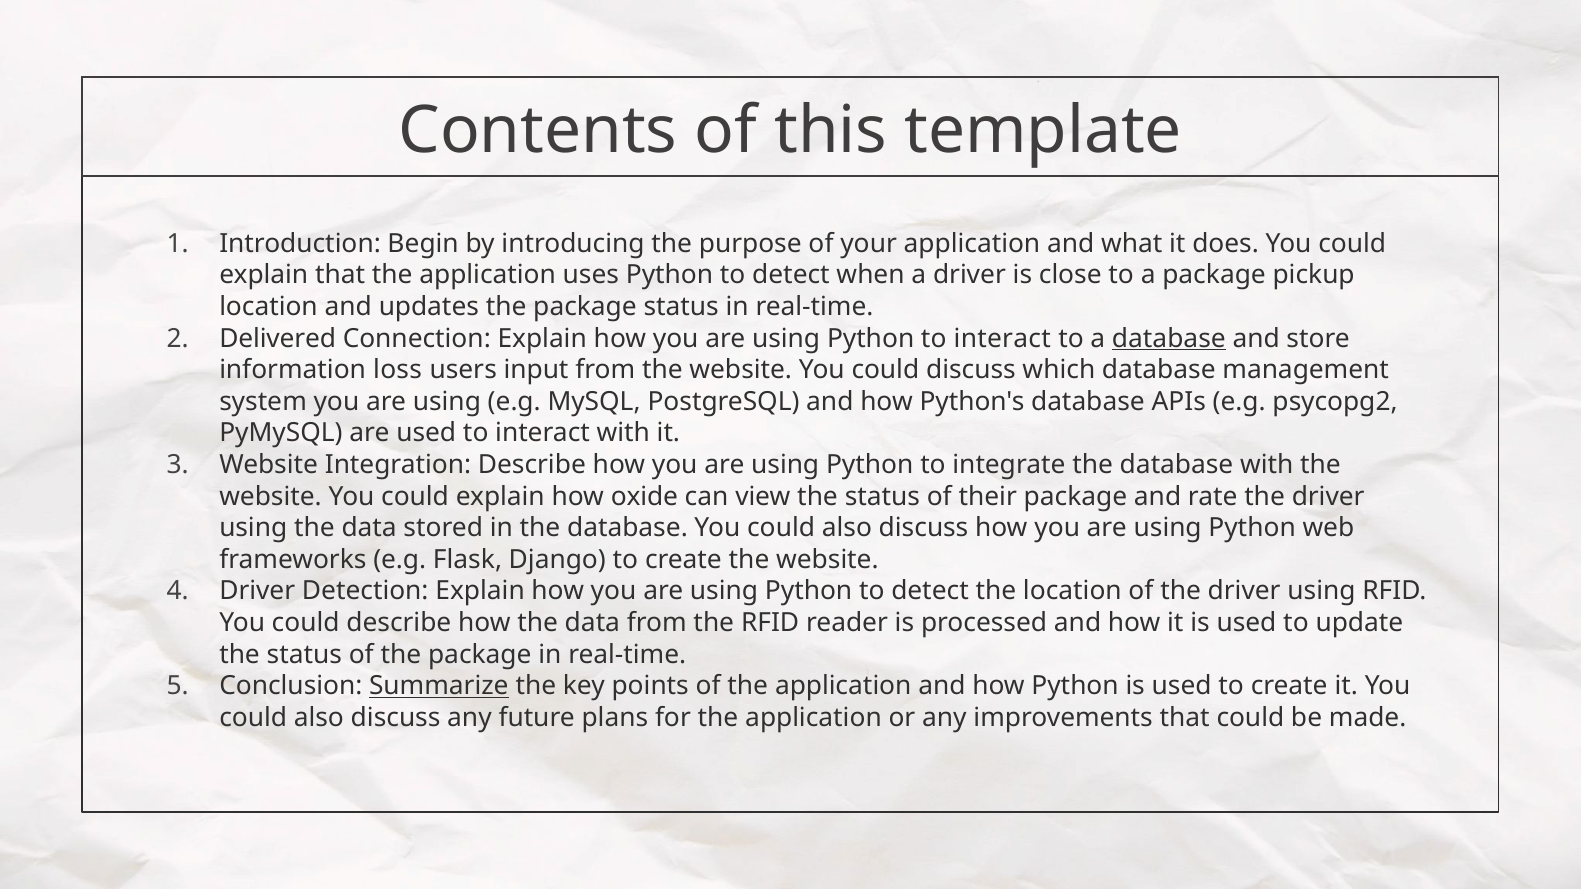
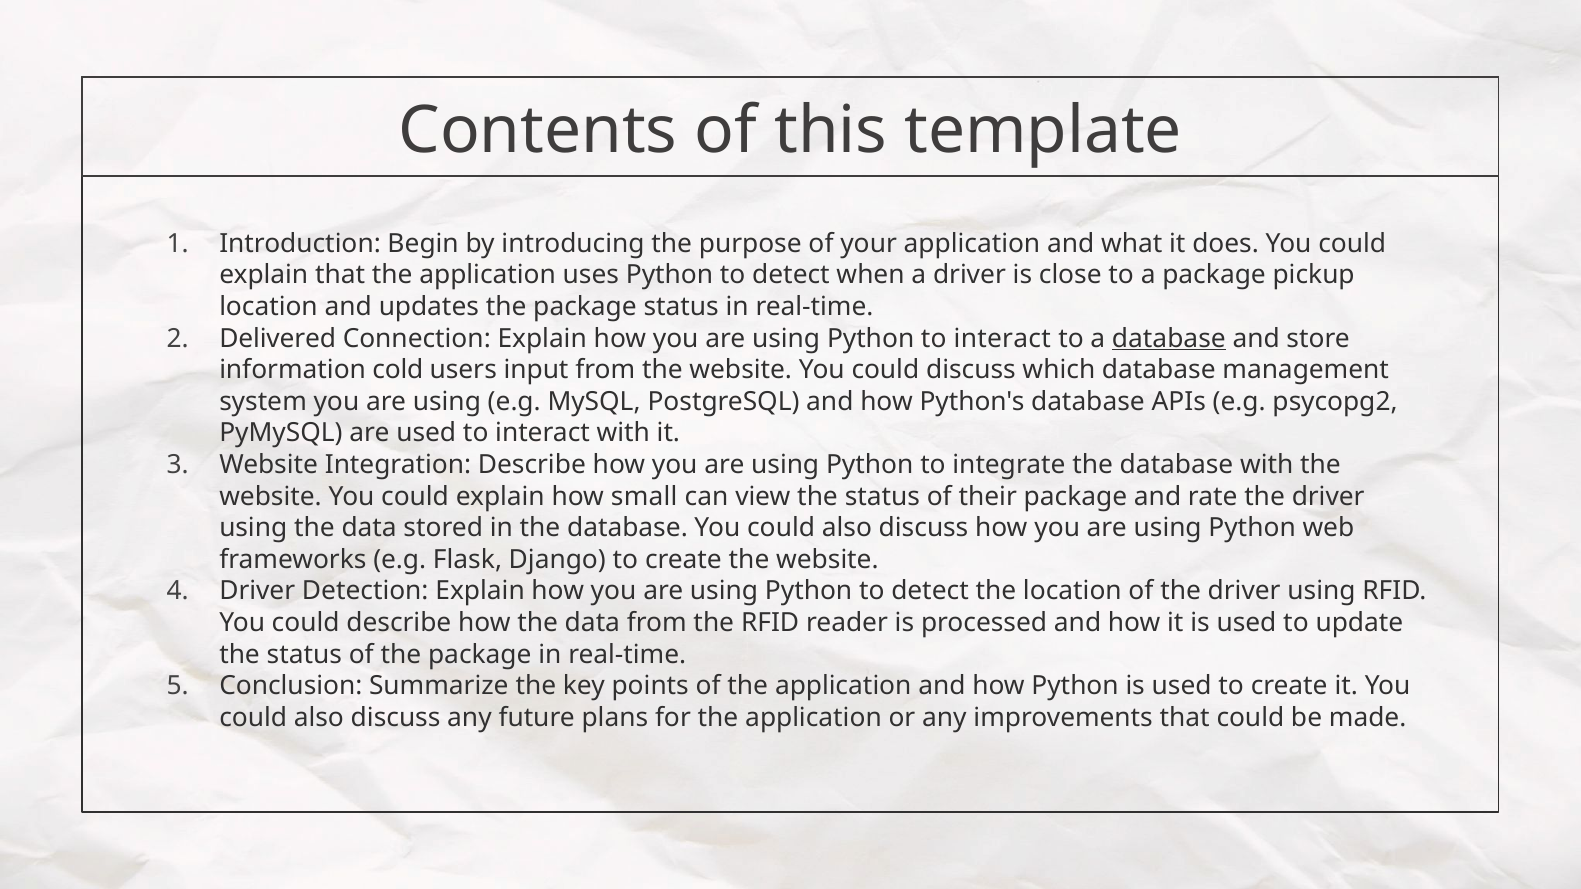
loss: loss -> cold (398, 370)
oxide: oxide -> small (644, 497)
Summarize underline: present -> none (439, 686)
